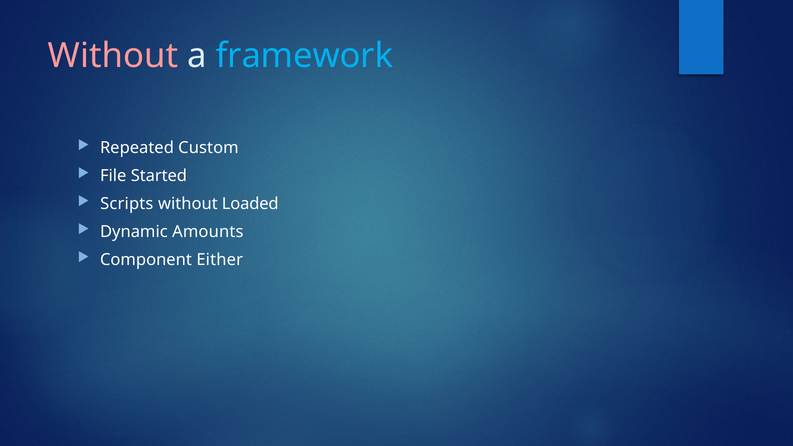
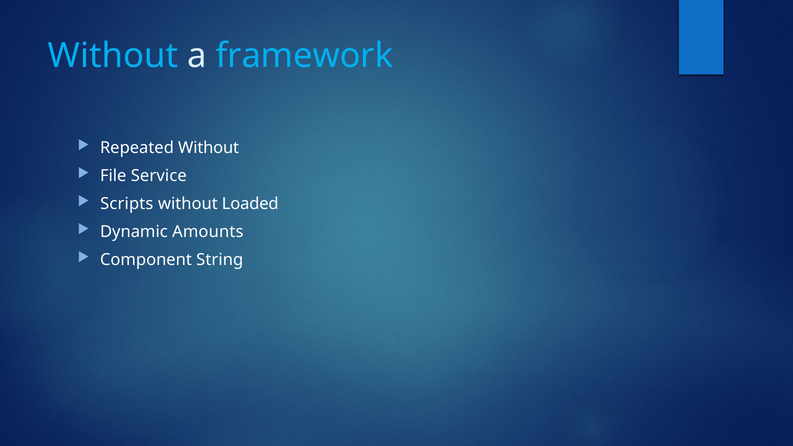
Without colour: pink -> light blue (113, 56)
Repeated Custom: Custom -> Without (209, 148)
Started: Started -> Service (159, 176)
Either: Either -> String (220, 260)
